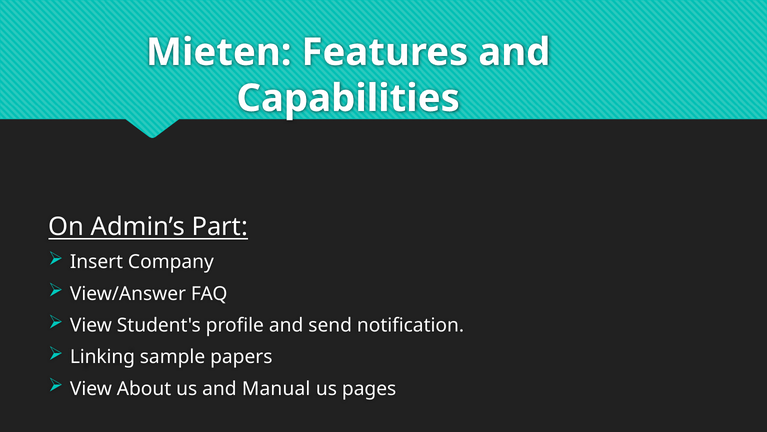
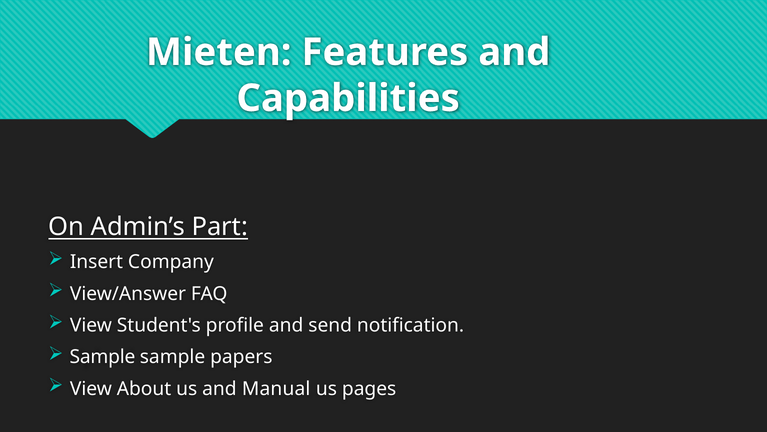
Linking: Linking -> Sample (102, 357)
